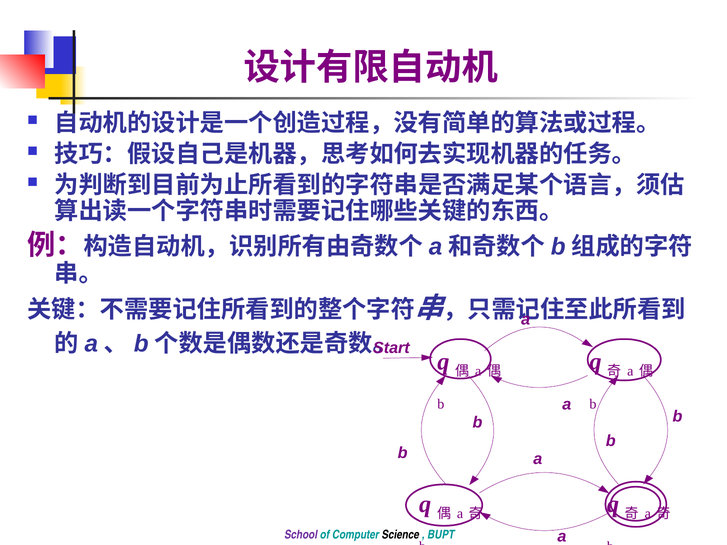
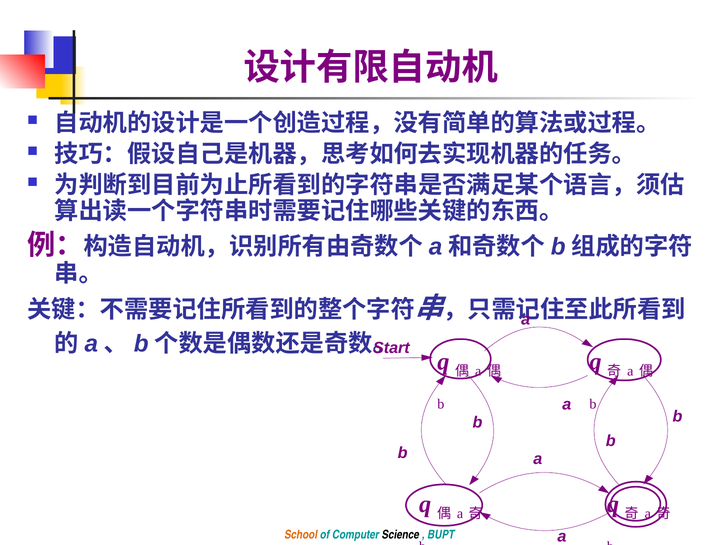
School colour: purple -> orange (301, 535)
